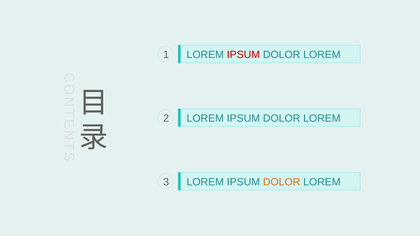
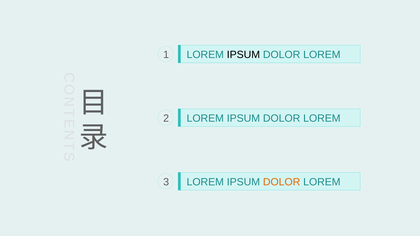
IPSUM colour: red -> black (243, 55)
